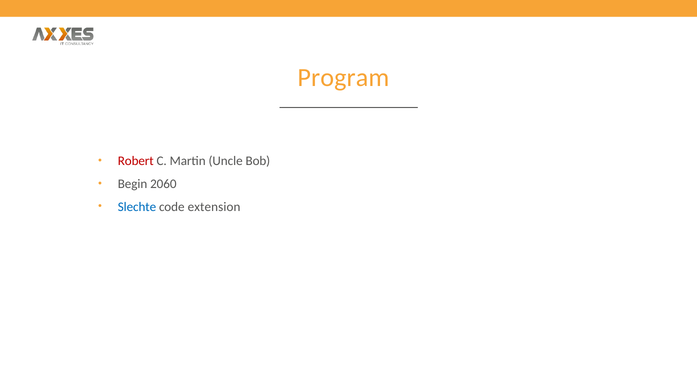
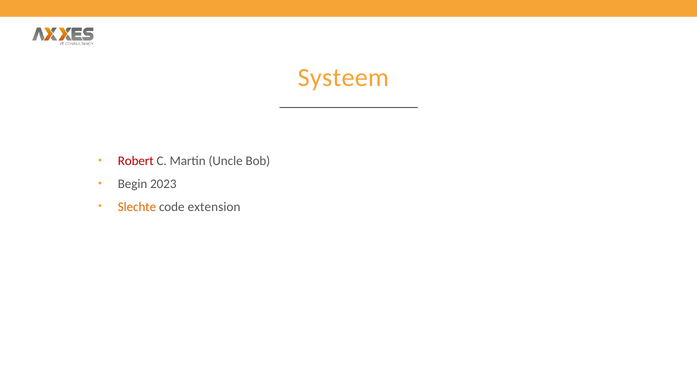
Program: Program -> Systeem (343, 78)
2060: 2060 -> 2023 (163, 184)
Slechte colour: blue -> orange (137, 207)
